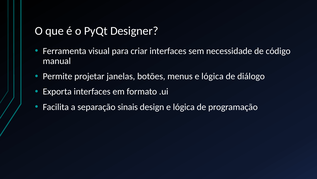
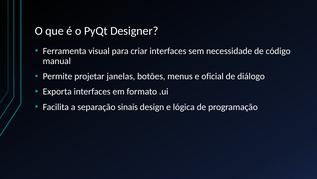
menus e lógica: lógica -> oficial (213, 76)
